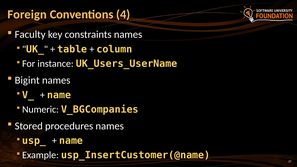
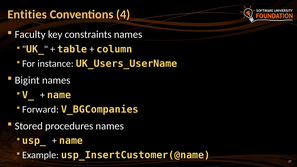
Foreign: Foreign -> Entities (27, 14)
Numeric: Numeric -> Forward (40, 109)
